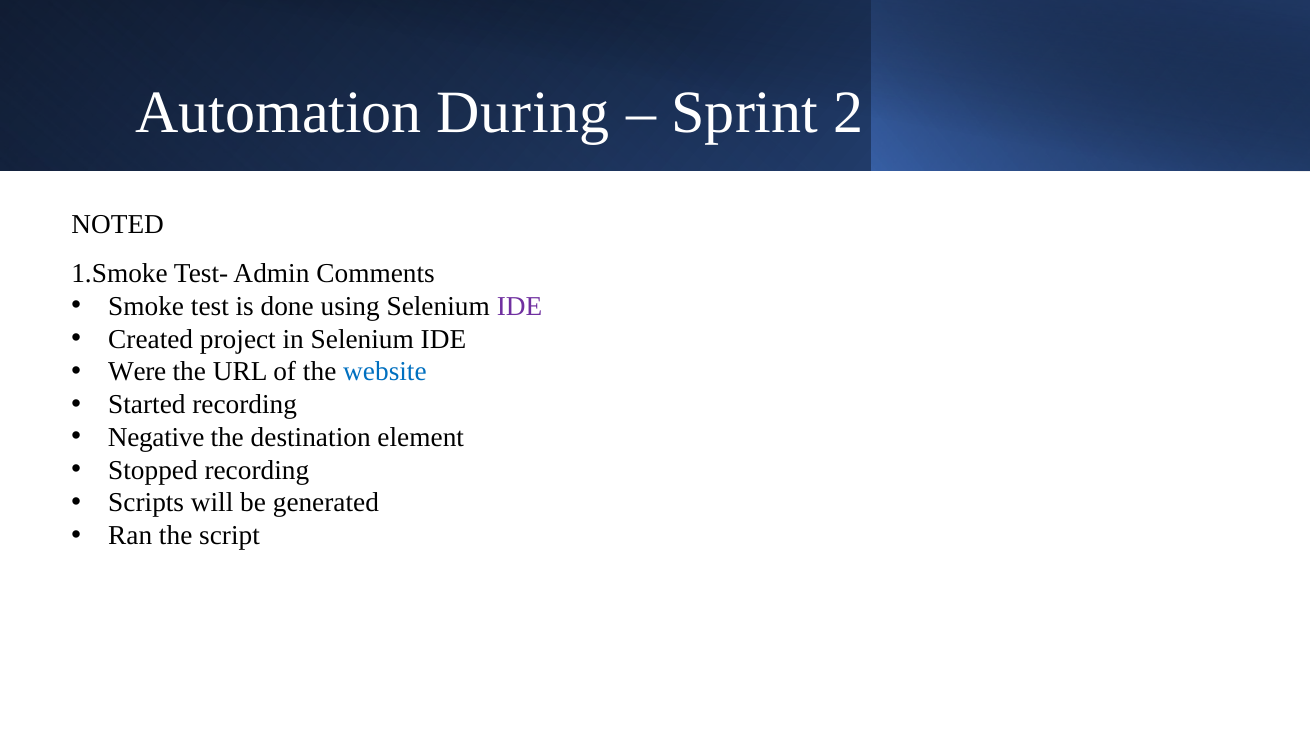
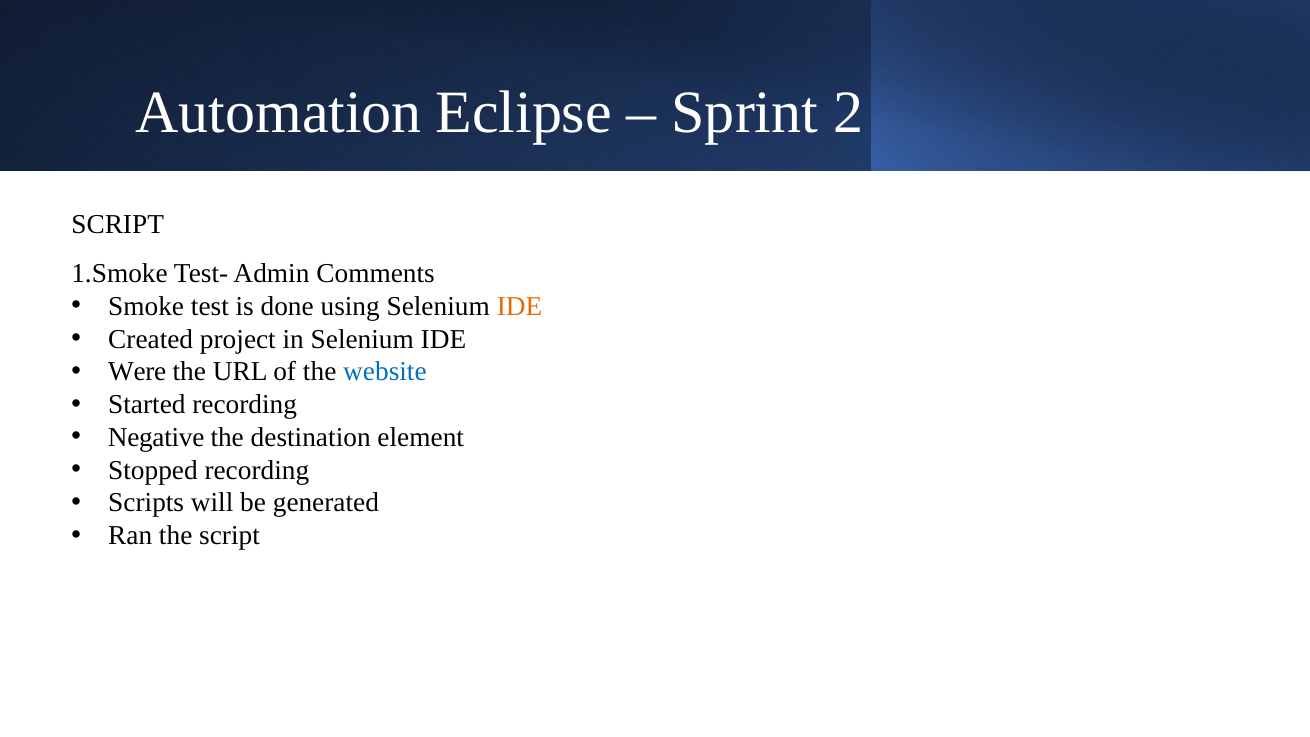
During: During -> Eclipse (524, 113)
NOTED: NOTED -> SCRIPT (118, 224)
IDE colour: purple -> orange (519, 306)
